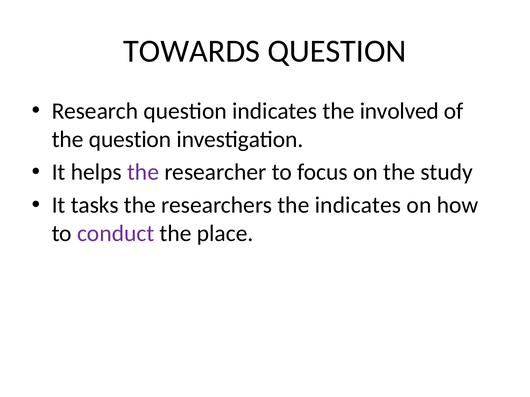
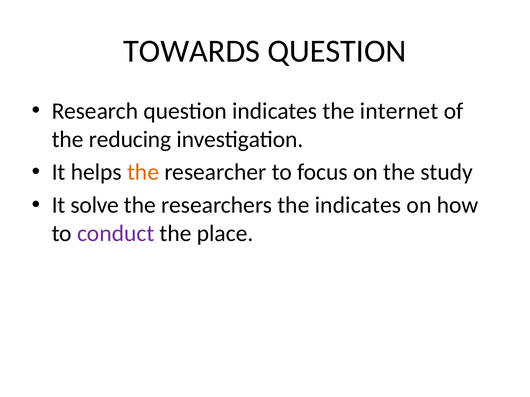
involved: involved -> internet (399, 111)
the question: question -> reducing (130, 139)
the colour: purple -> orange (143, 172)
tasks: tasks -> solve (95, 205)
